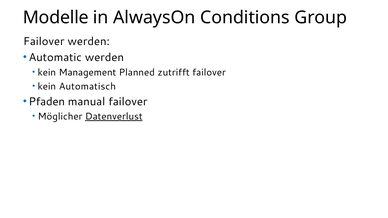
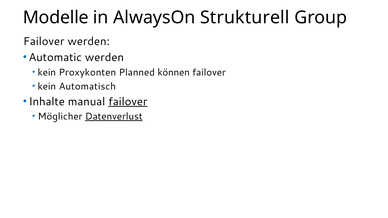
Conditions: Conditions -> Strukturell (245, 17)
Management: Management -> Proxykonten (87, 72)
zutrifft: zutrifft -> können (174, 72)
Pfaden: Pfaden -> Inhalte (47, 102)
failover underline: none -> present (128, 102)
